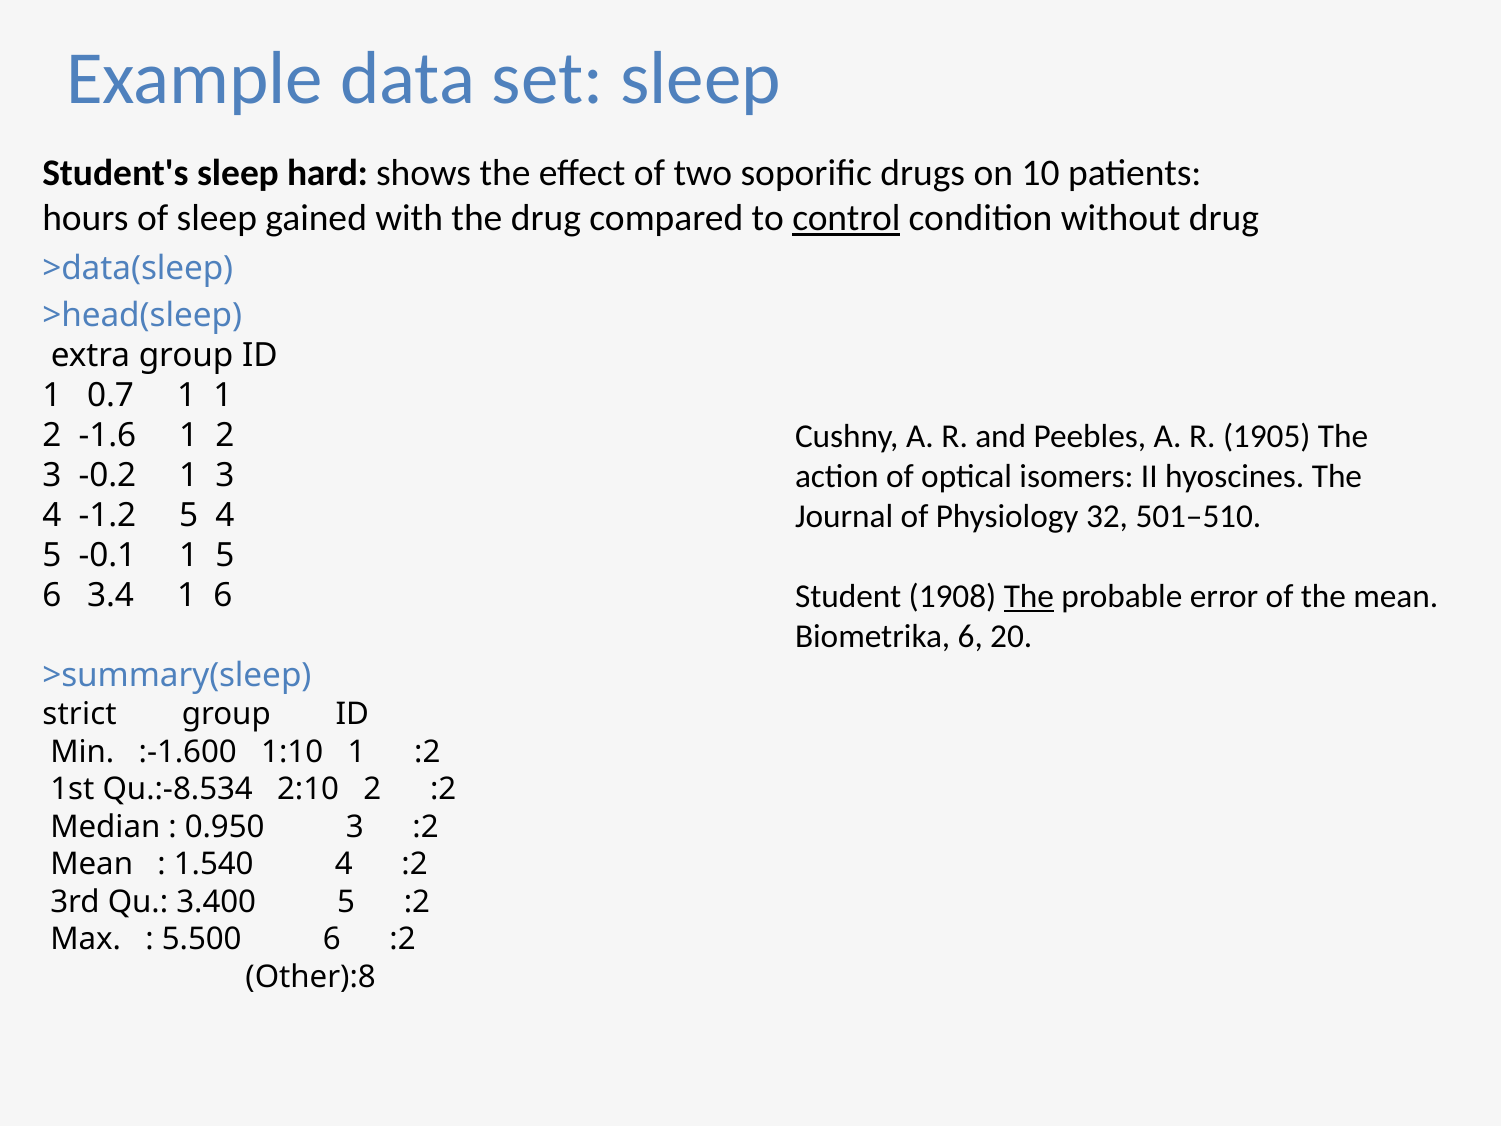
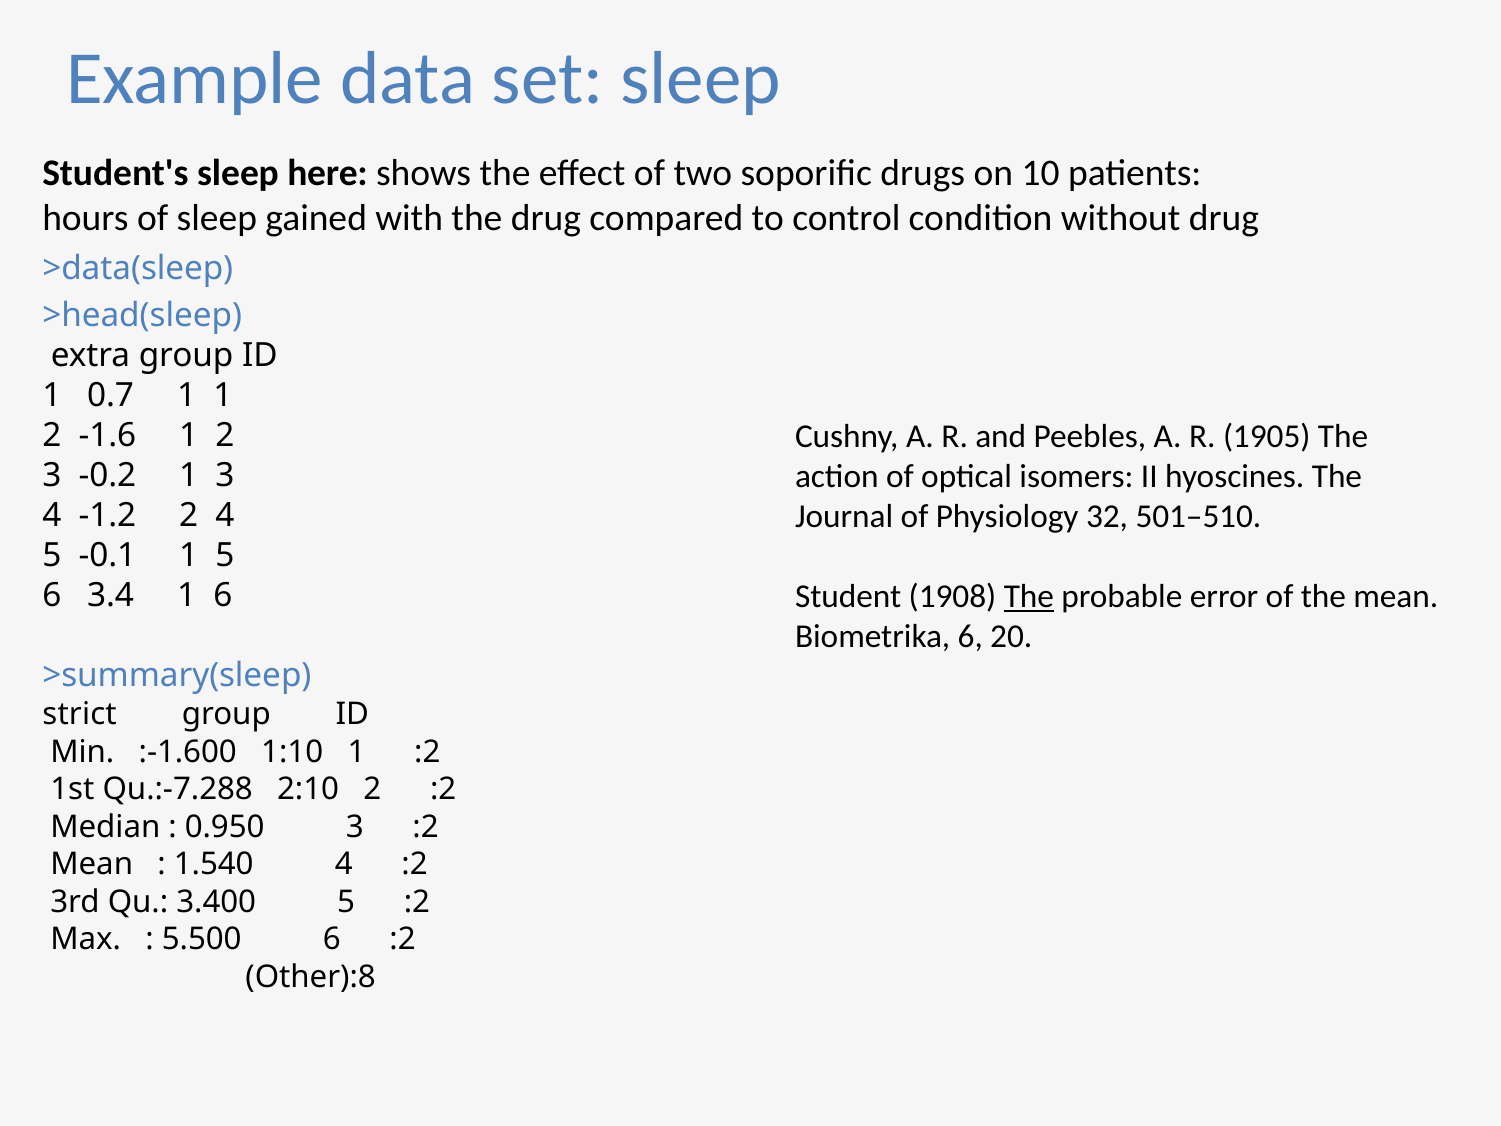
hard: hard -> here (328, 173)
control underline: present -> none (846, 218)
-1.2 5: 5 -> 2 (189, 516)
Qu.:-8.534: Qu.:-8.534 -> Qu.:-7.288 (178, 789)
